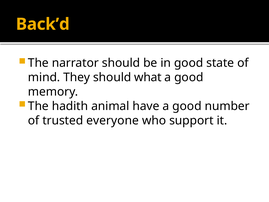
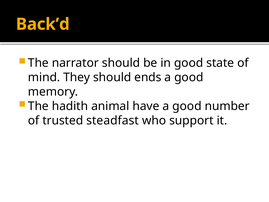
what: what -> ends (148, 77)
everyone: everyone -> steadfast (113, 120)
